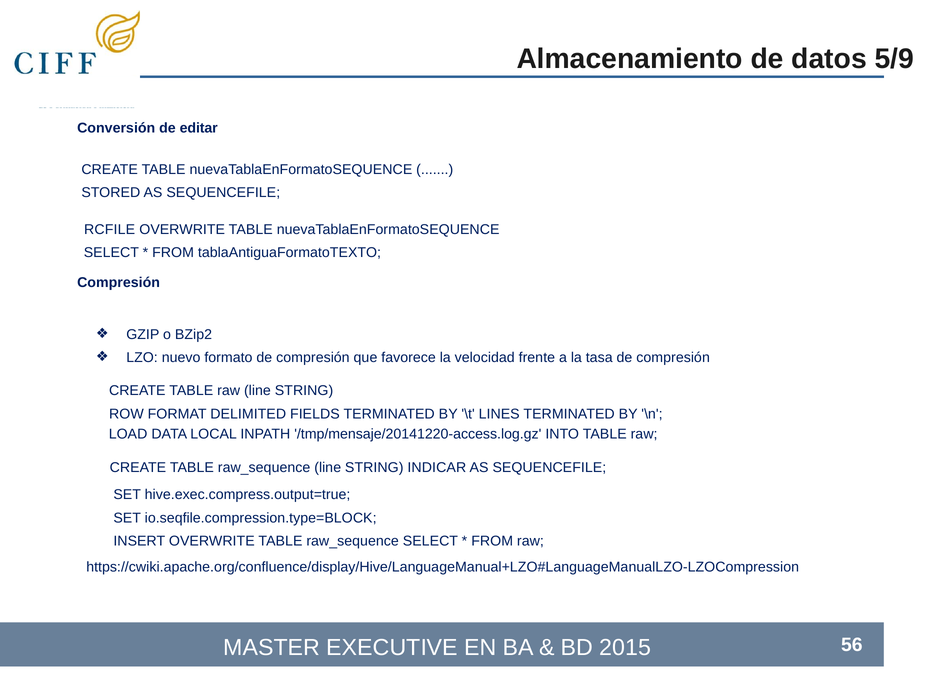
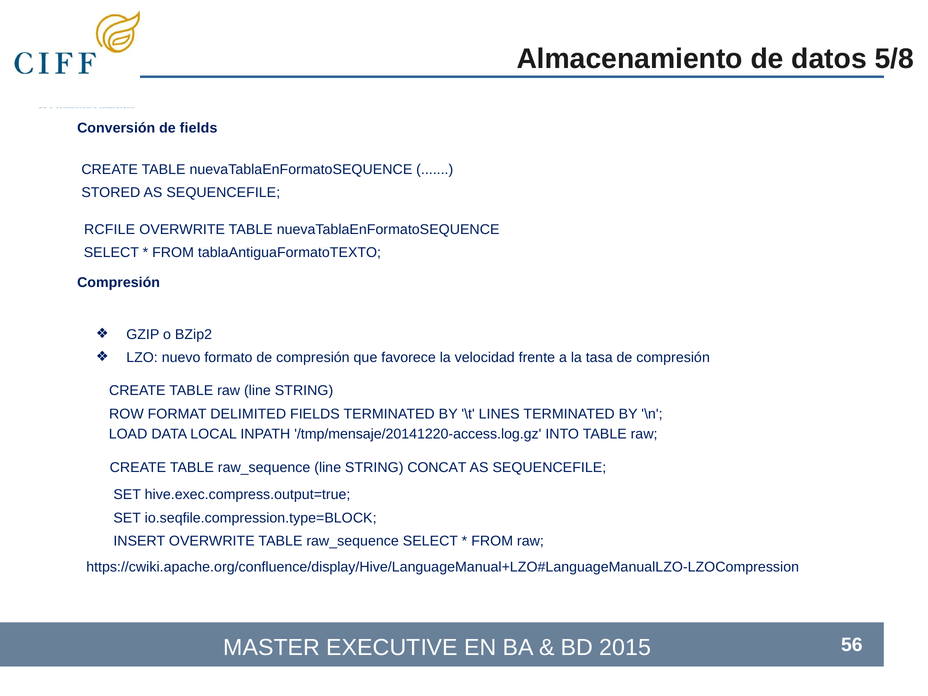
5/9: 5/9 -> 5/8 (894, 59)
de editar: editar -> fields (199, 128)
INDICAR: INDICAR -> CONCAT (437, 467)
